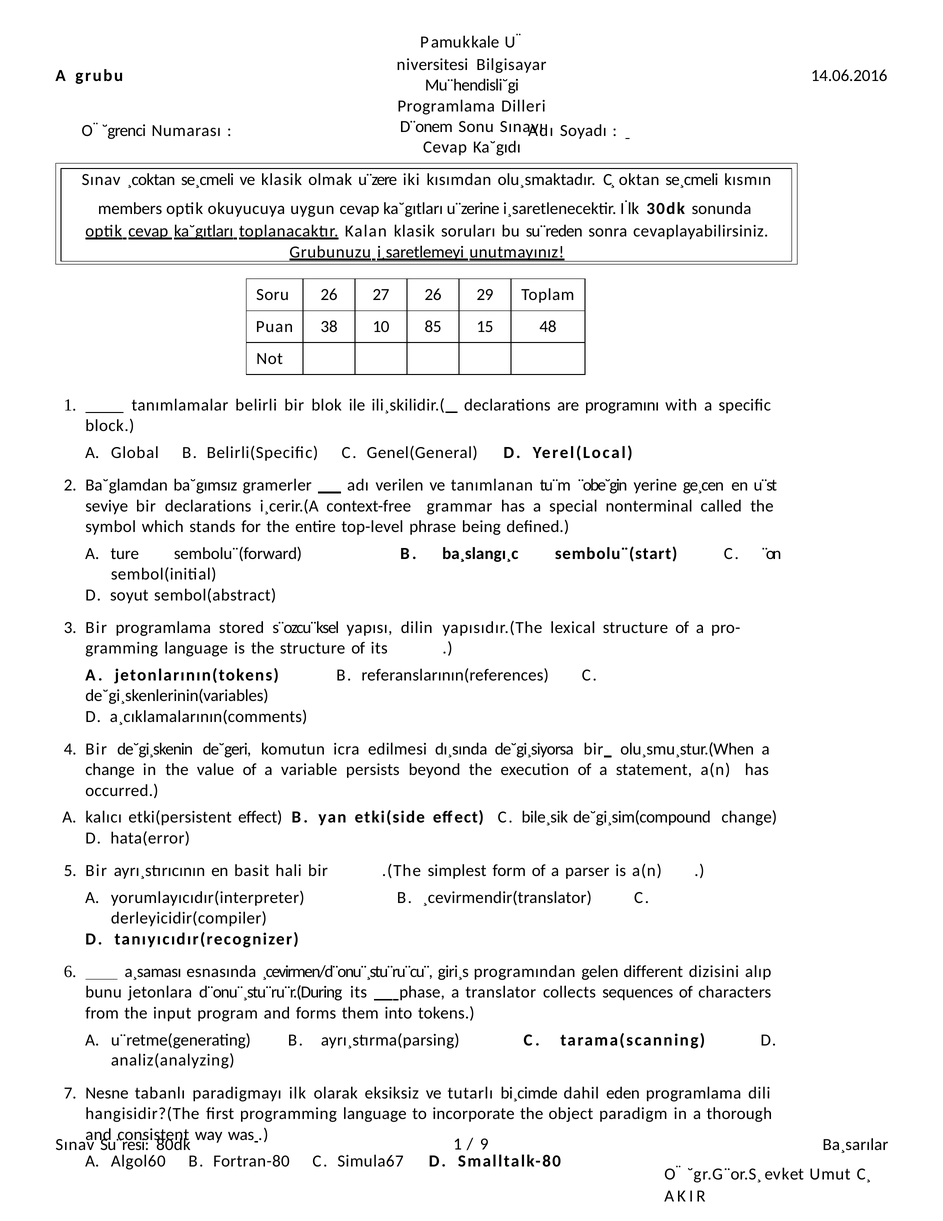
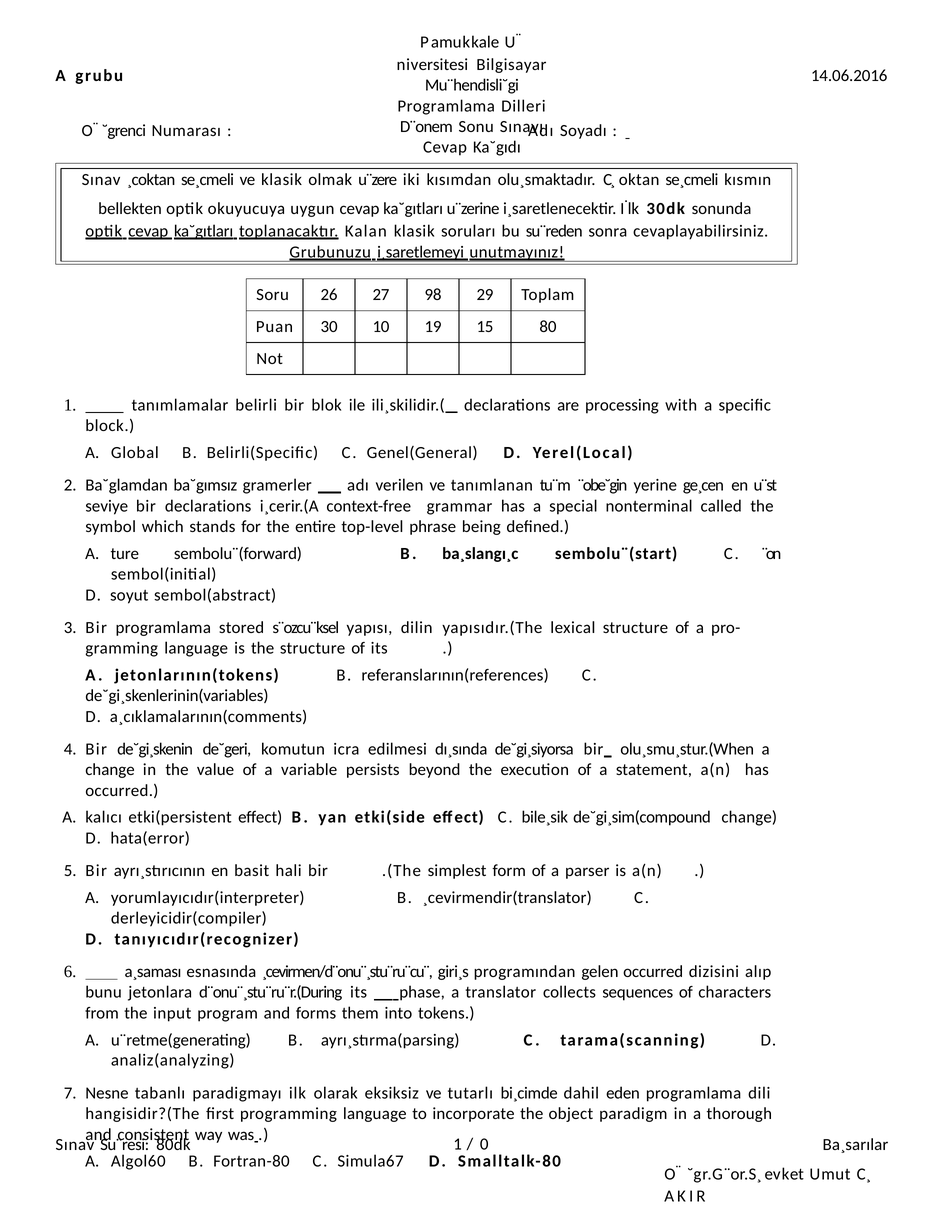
members: members -> bellekten (130, 209)
27 26: 26 -> 98 (433, 294)
38: 38 -> 30 (329, 326)
85: 85 -> 19 (433, 326)
48: 48 -> 80 (548, 326)
programını: programını -> processing (622, 405)
gelen different: different -> occurred (653, 971)
9: 9 -> 0 (484, 1143)
